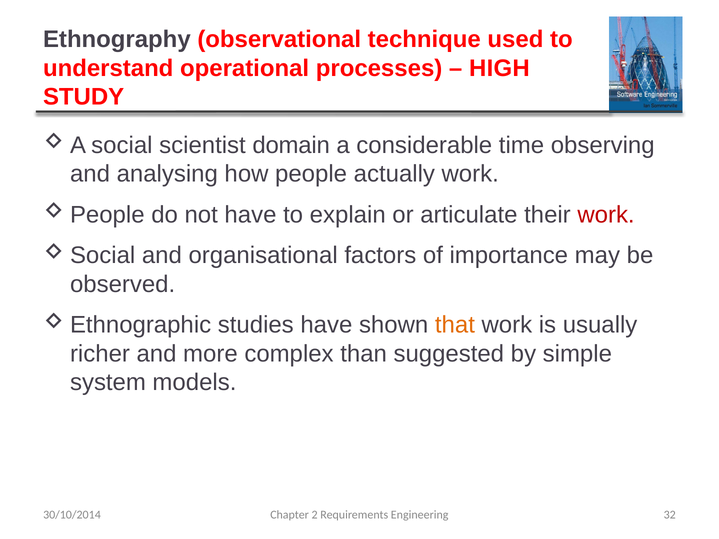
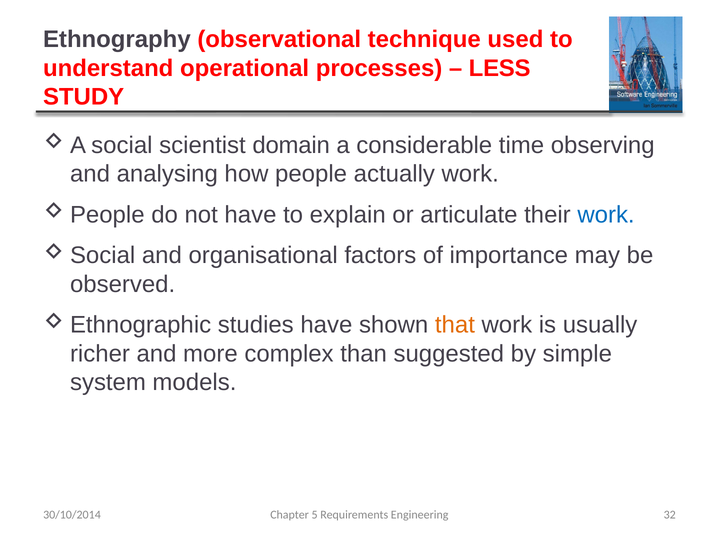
HIGH: HIGH -> LESS (500, 68)
work colour: red -> blue (606, 215)
2: 2 -> 5 (315, 515)
